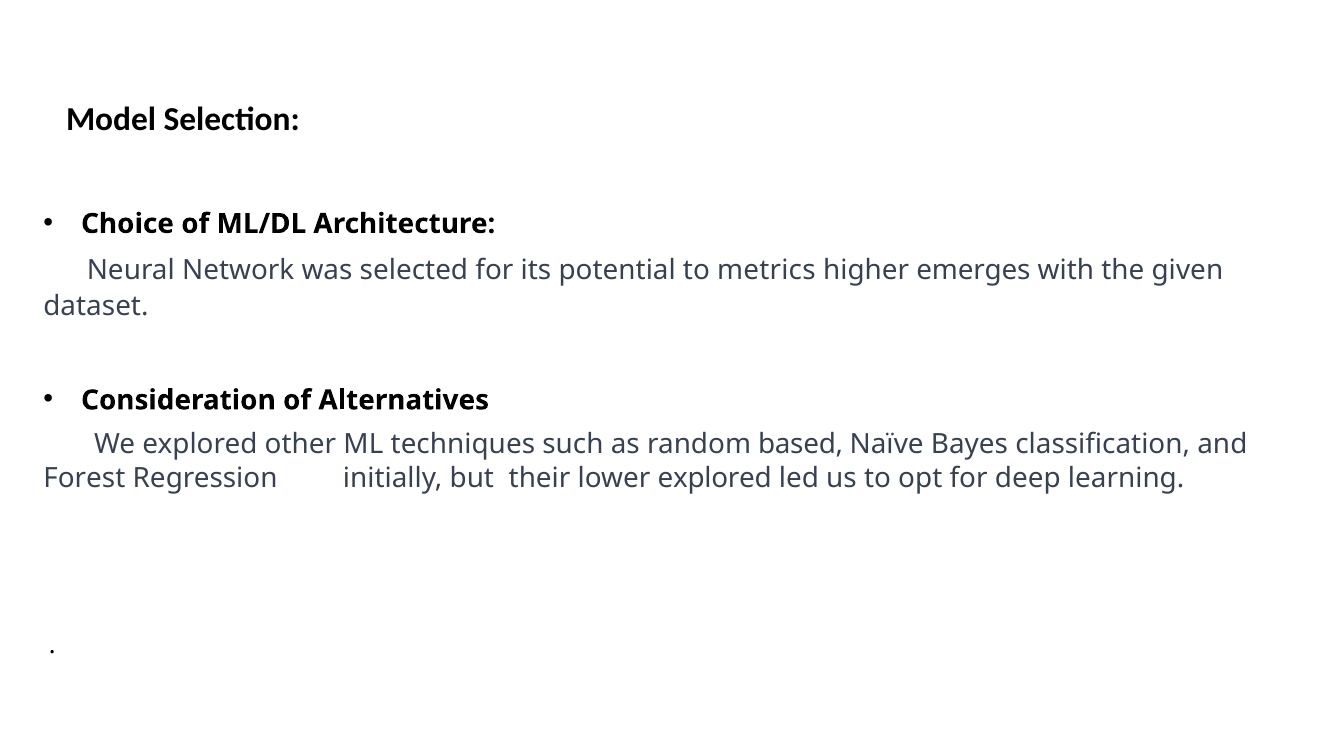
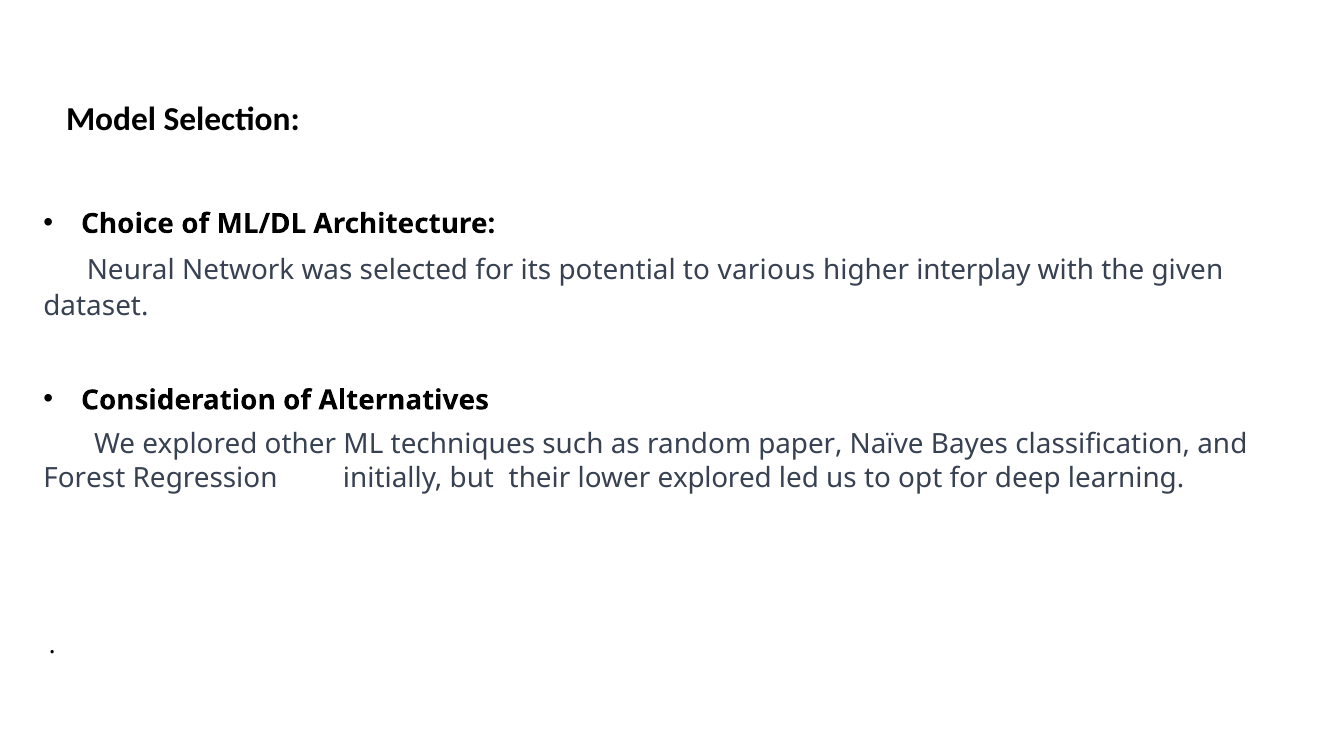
metrics: metrics -> various (766, 271)
emerges: emerges -> interplay (974, 271)
based: based -> paper (800, 445)
